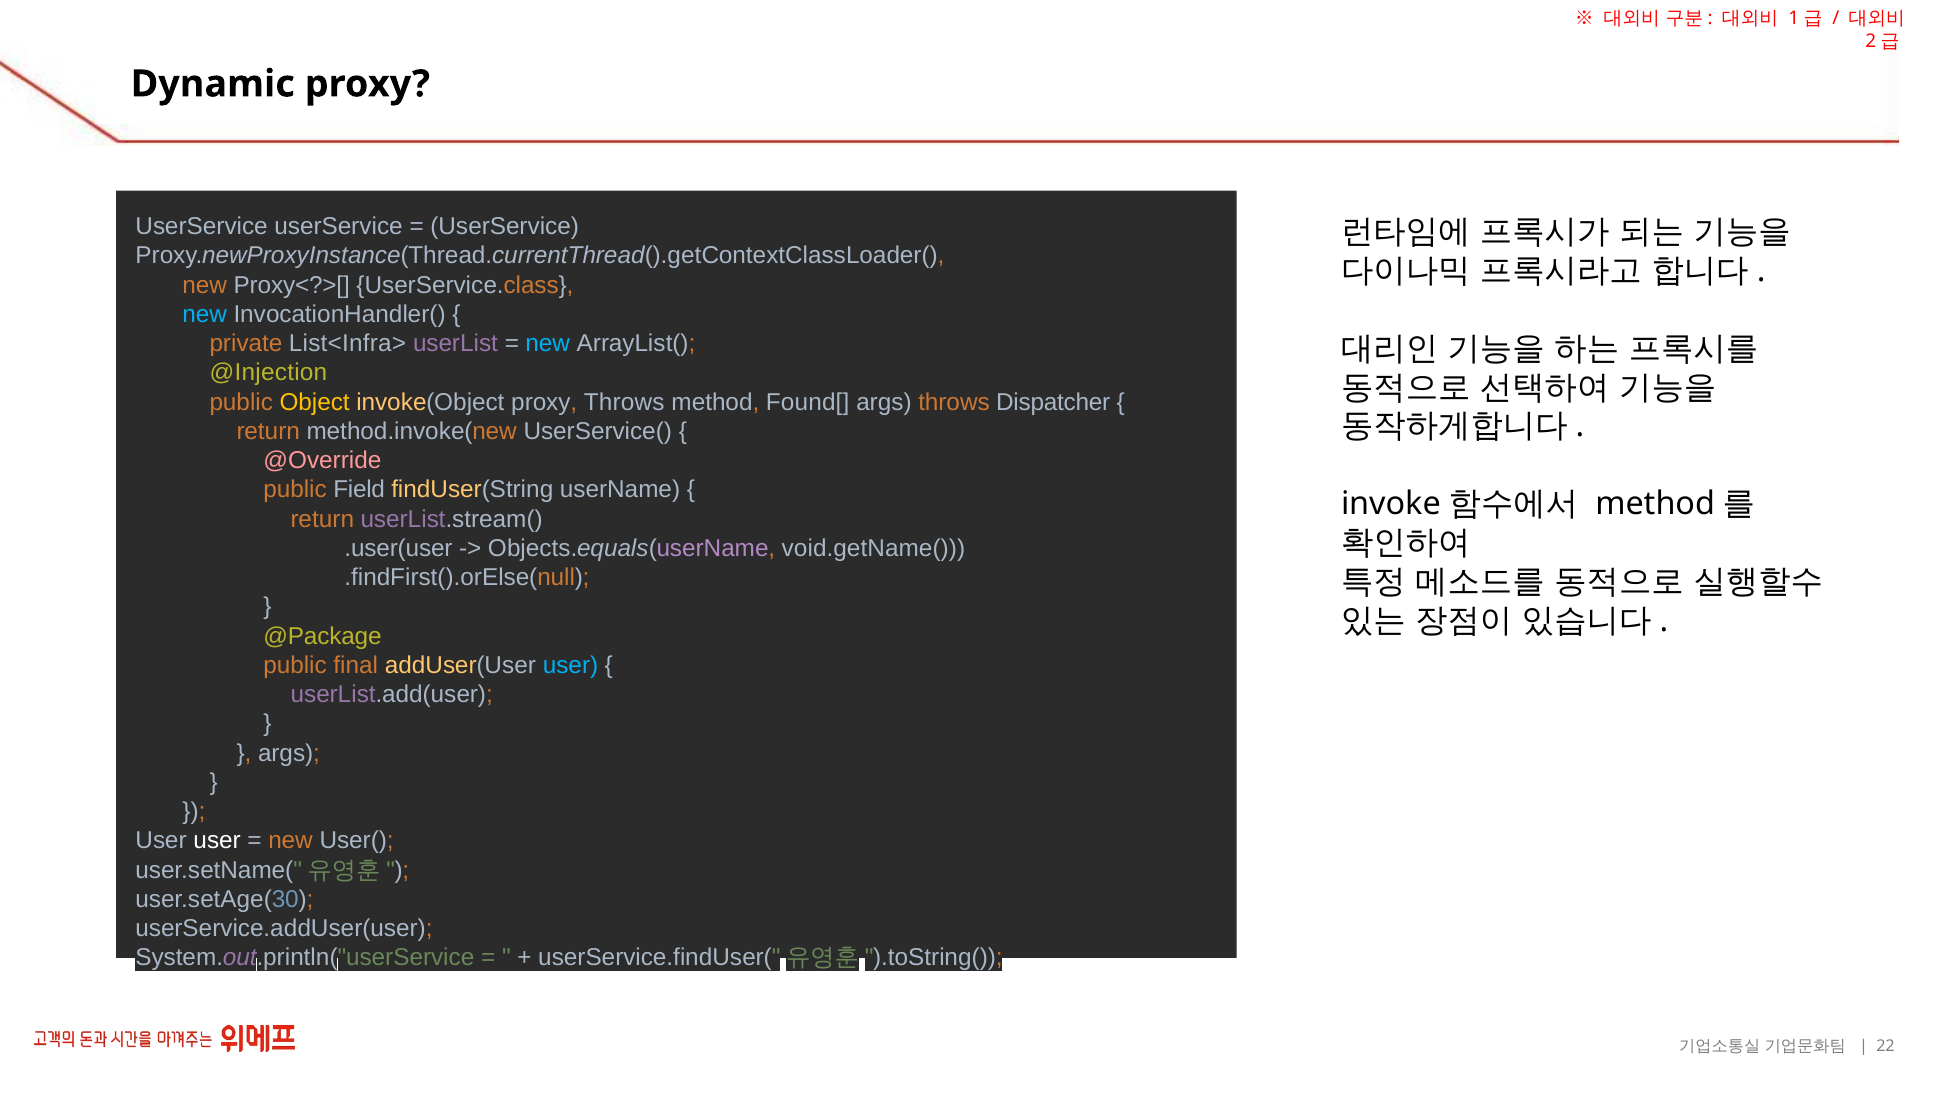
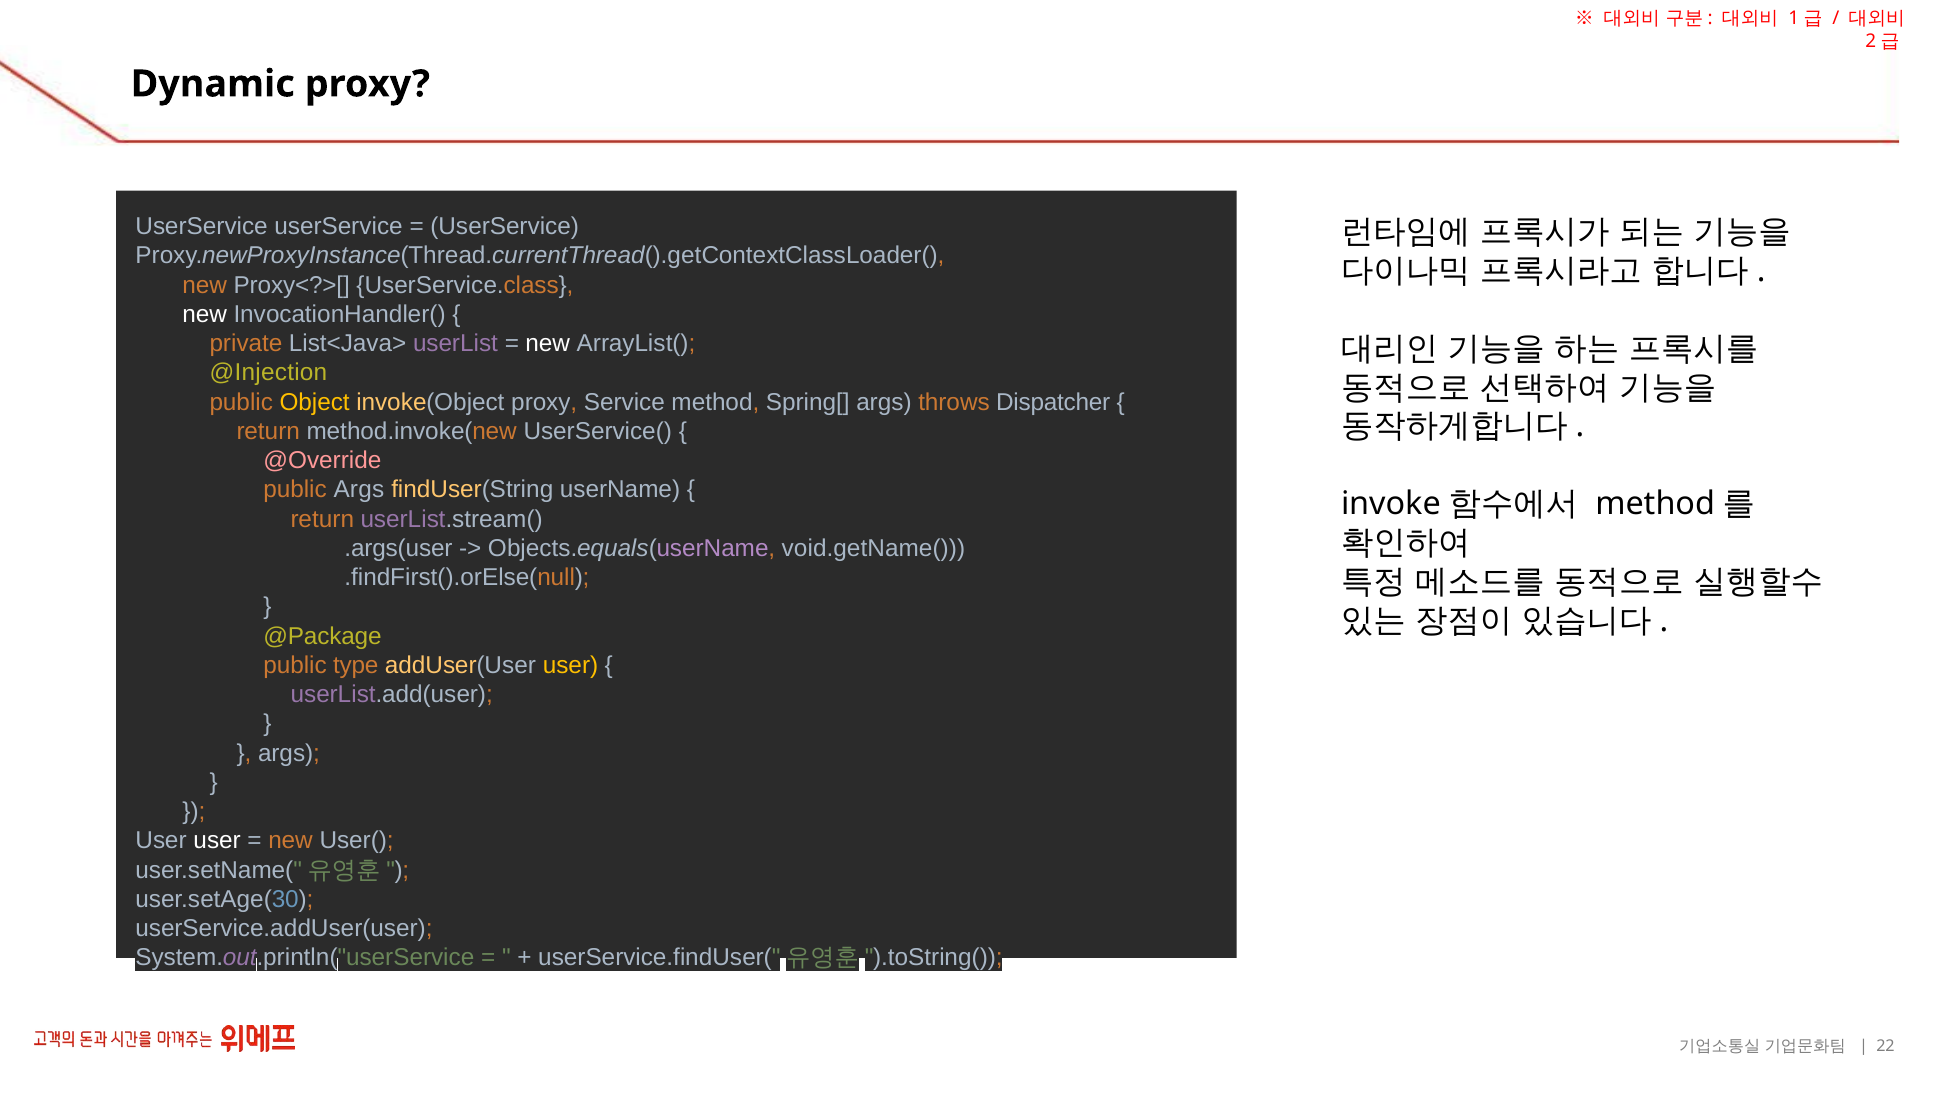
new colour: light blue -> white (205, 314)
List<Infra>: List<Infra> -> List<Java> (348, 343)
new colour: light blue -> white (548, 343)
proxy Throws: Throws -> Service (624, 402)
Found[: Found[ -> Spring[ (808, 402)
public Field: Field -> Args (359, 490)
.user(user: .user(user -> .args(user (399, 548)
final: final -> type (356, 665)
user colour: light blue -> yellow (571, 665)
